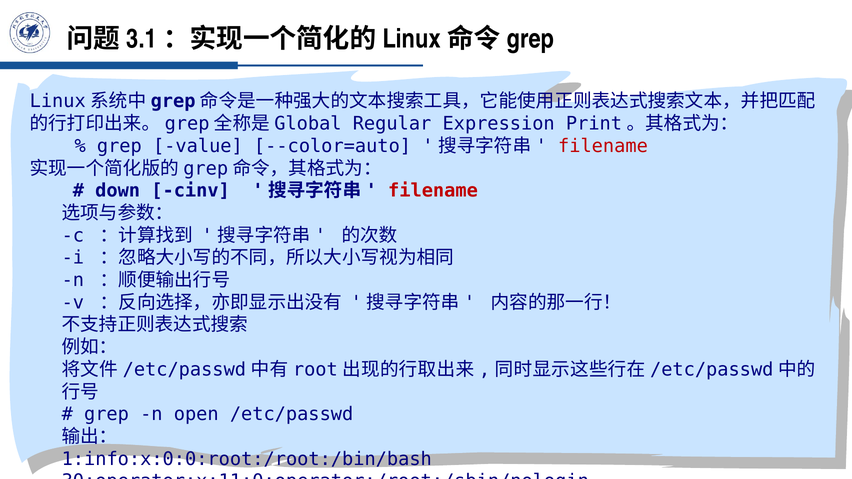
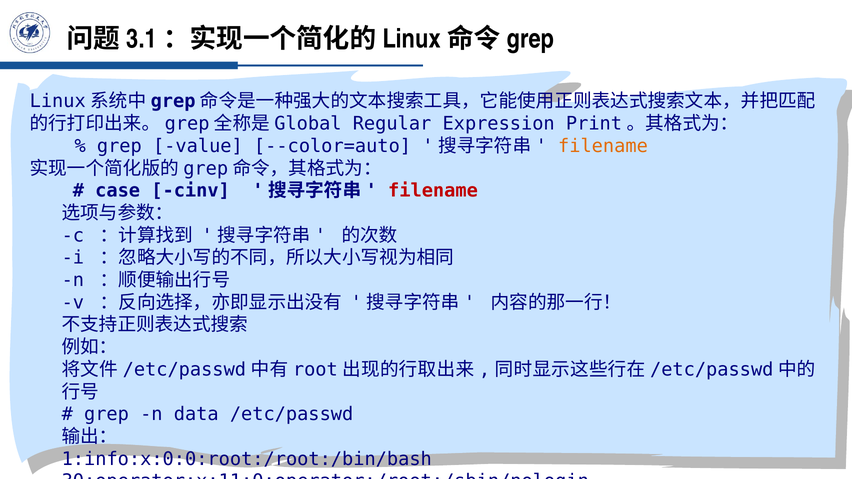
filename colour: red -> orange (603, 146)
down: down -> case (118, 191)
open: open -> data (196, 415)
